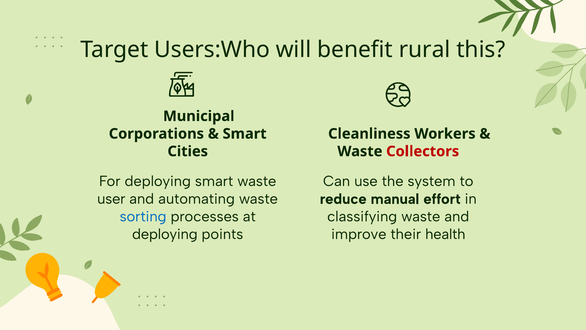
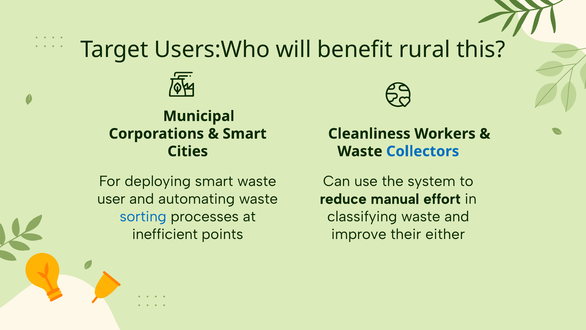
Collectors colour: red -> blue (423, 151)
deploying: deploying -> inefficient (165, 234)
health: health -> either (445, 234)
